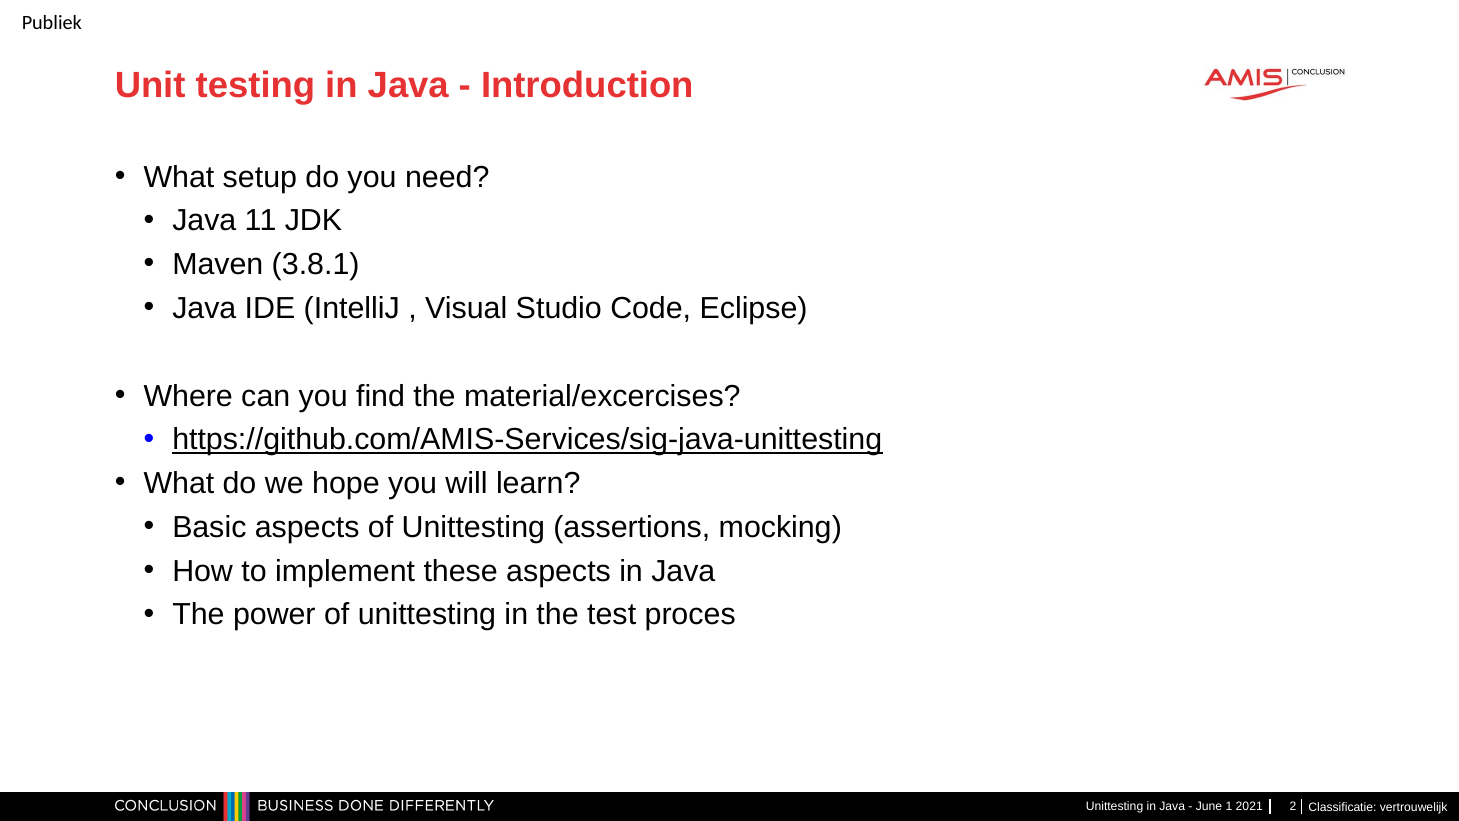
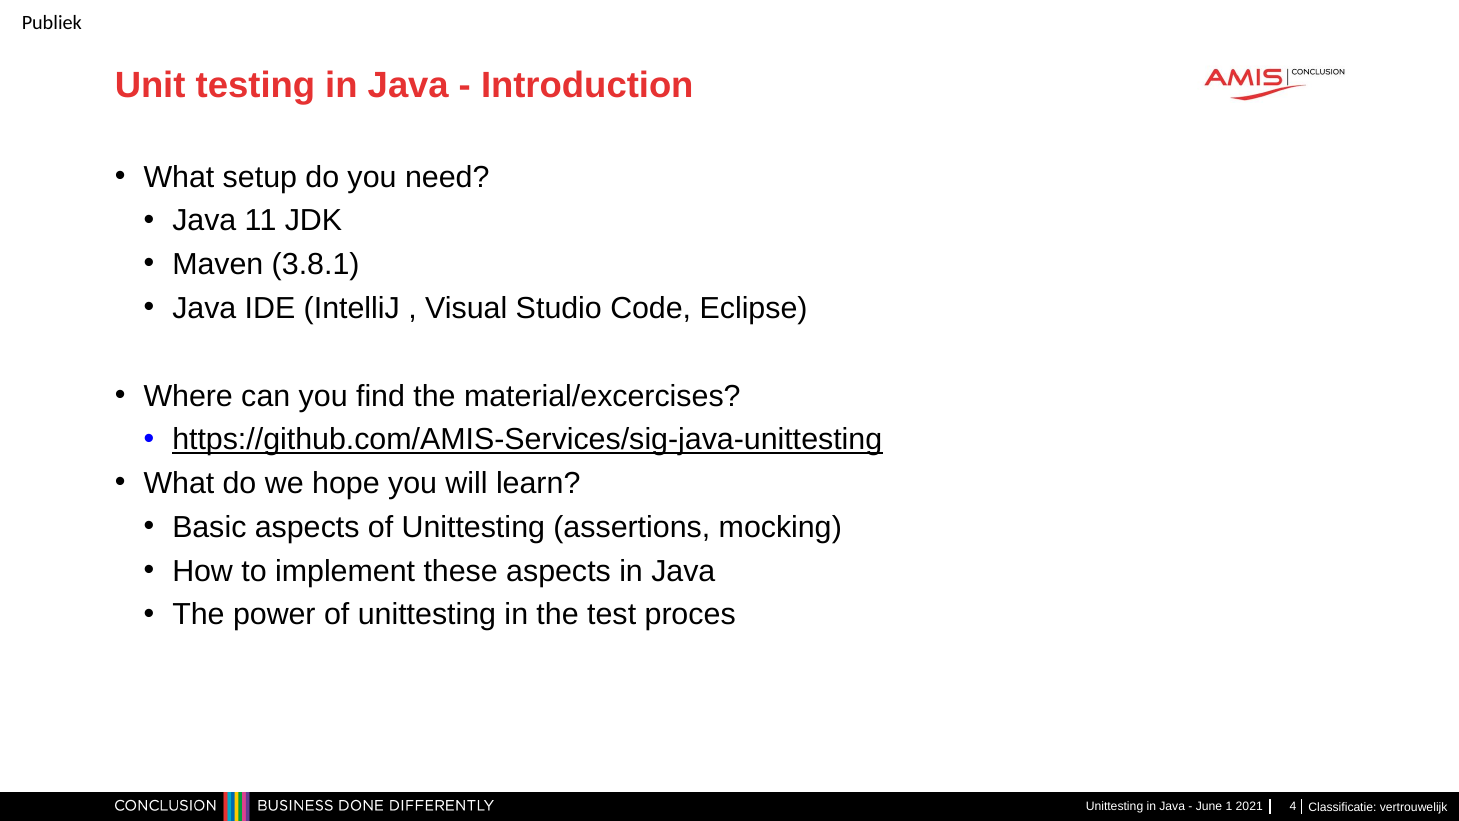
2: 2 -> 4 (1293, 807)
